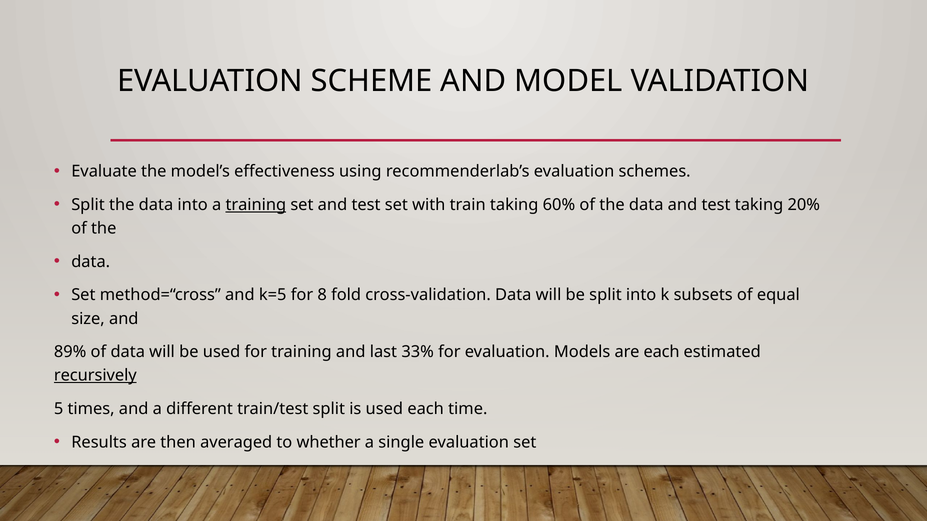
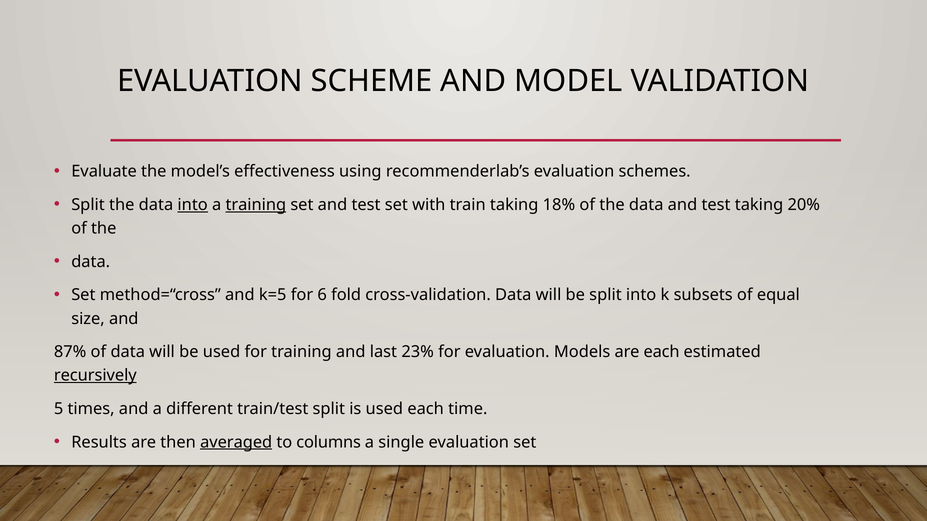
into underline: none -> present (193, 205)
60%: 60% -> 18% (559, 205)
8: 8 -> 6 (322, 295)
89%: 89% -> 87% (70, 352)
33%: 33% -> 23% (418, 352)
averaged underline: none -> present (236, 442)
whether: whether -> columns (329, 442)
